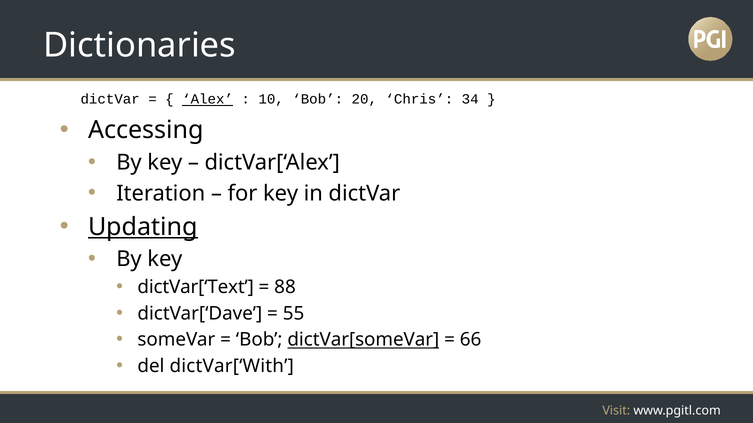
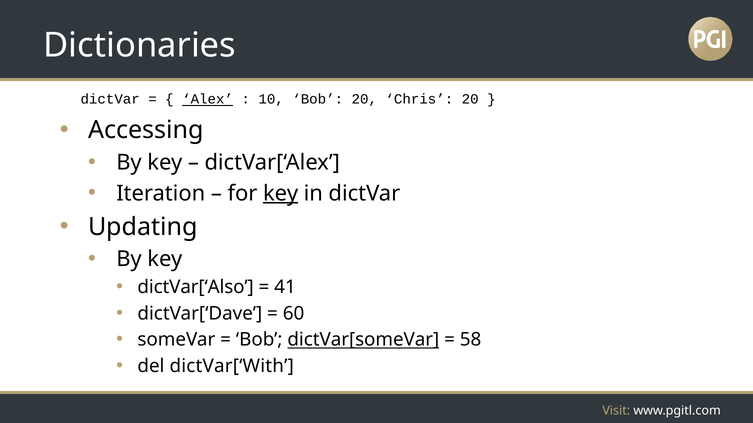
Chris 34: 34 -> 20 (470, 99)
key underline: none -> present (281, 194)
Updating underline: present -> none (143, 227)
dictVar[‘Text: dictVar[‘Text -> dictVar[‘Also (196, 287)
88: 88 -> 41 (285, 287)
55: 55 -> 60 (294, 314)
66: 66 -> 58 (471, 340)
